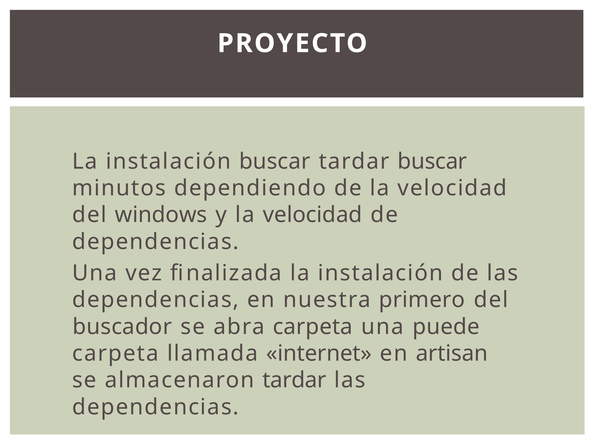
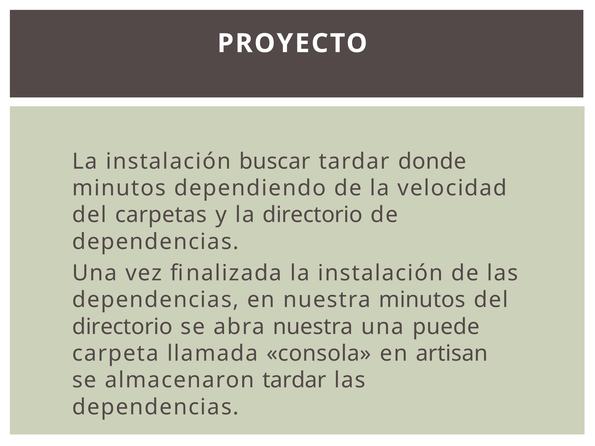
tardar buscar: buscar -> donde (432, 161)
windows: windows -> carpetas (161, 215)
y la velocidad: velocidad -> directorio (313, 215)
nuestra primero: primero -> minutos (422, 300)
buscador: buscador -> directorio (122, 327)
abra carpeta: carpeta -> nuestra (313, 327)
internet: internet -> consola (319, 354)
